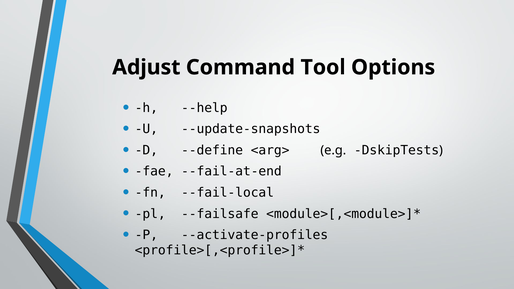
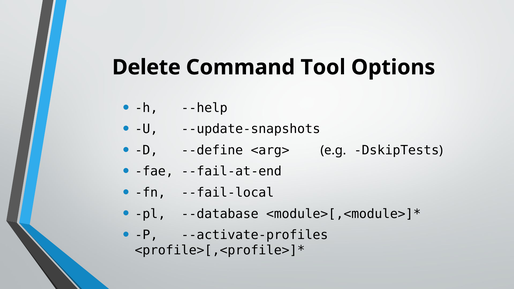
Adjust: Adjust -> Delete (146, 67)
--failsafe: --failsafe -> --database (220, 214)
